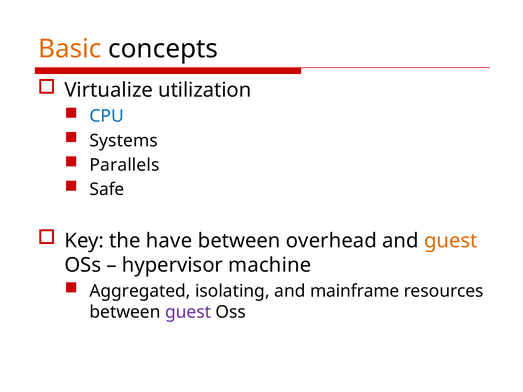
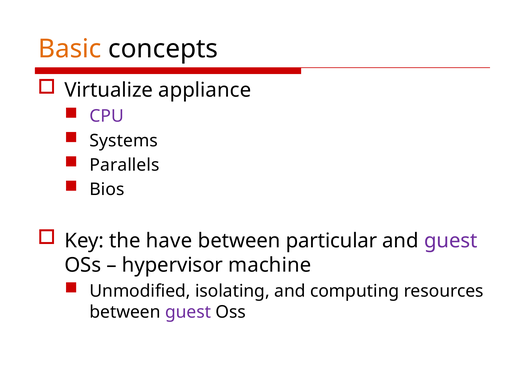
utilization: utilization -> appliance (205, 90)
CPU colour: blue -> purple (107, 116)
Safe: Safe -> Bios (107, 189)
overhead: overhead -> particular (332, 241)
guest colour: orange -> purple (451, 241)
Aggregated: Aggregated -> Unmodified (140, 291)
mainframe: mainframe -> computing (355, 291)
